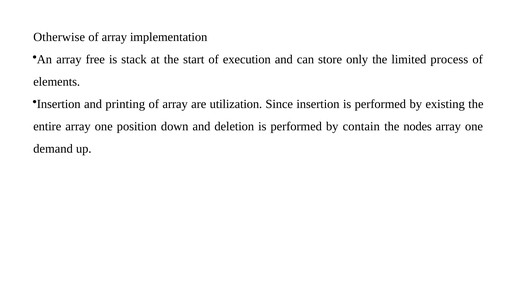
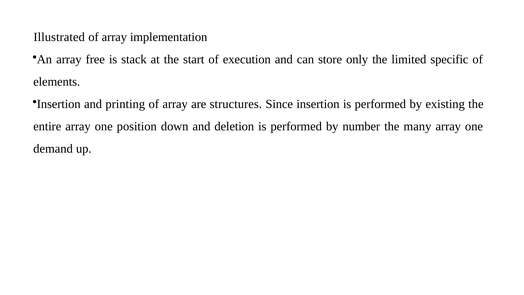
Otherwise: Otherwise -> Illustrated (59, 37)
process: process -> specific (449, 59)
utilization: utilization -> structures (236, 104)
contain: contain -> number (361, 126)
nodes: nodes -> many (417, 126)
